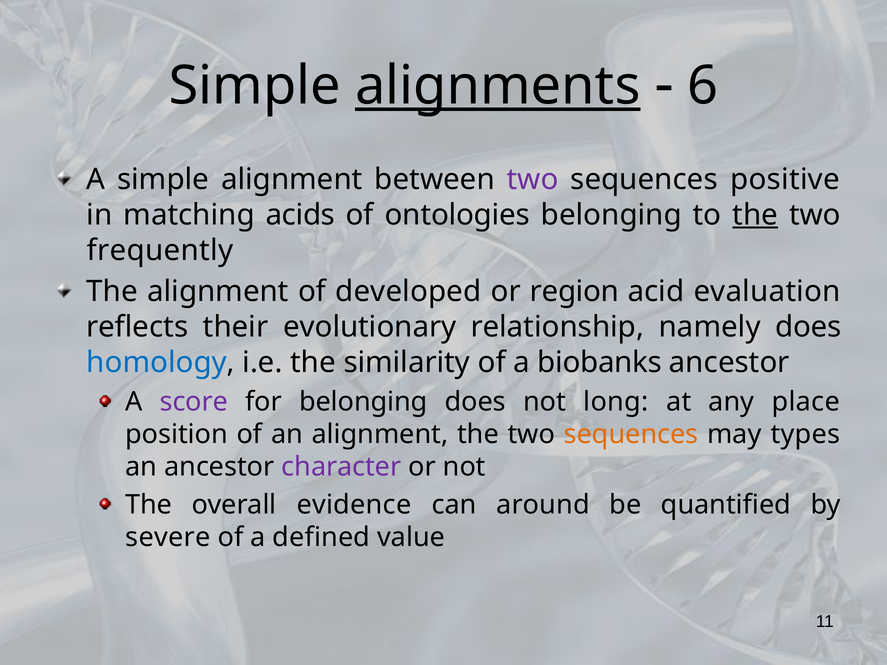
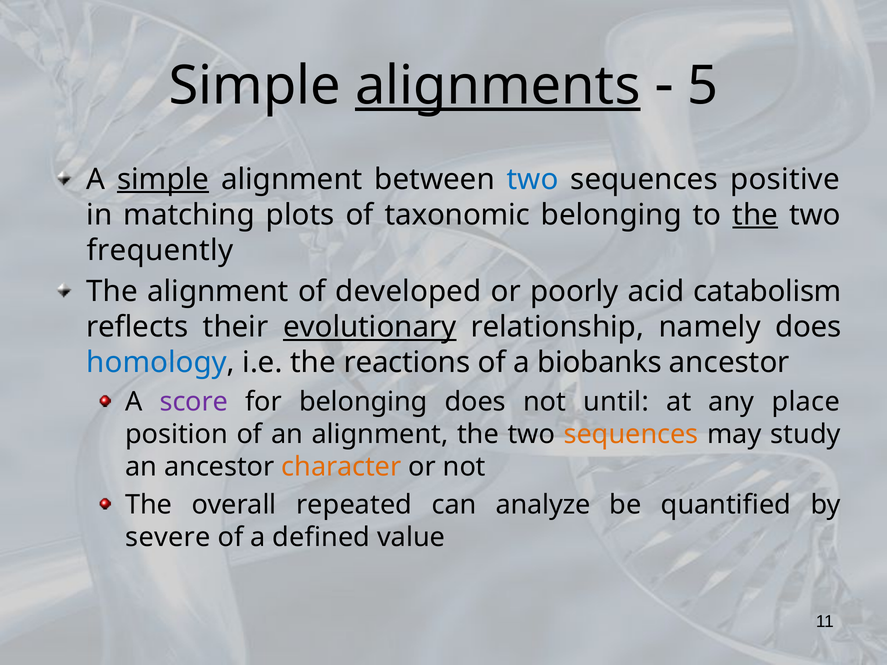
6: 6 -> 5 (703, 86)
simple underline: none -> present (163, 179)
two colour: purple -> blue (533, 179)
acids: acids -> plots (300, 215)
ontologies: ontologies -> taxonomic (457, 215)
region: region -> poorly (574, 292)
evaluation: evaluation -> catabolism (767, 292)
evolutionary underline: none -> present (370, 327)
similarity: similarity -> reactions (407, 363)
long: long -> until (616, 402)
types: types -> study (805, 435)
character colour: purple -> orange (341, 467)
evidence: evidence -> repeated (354, 505)
around: around -> analyze (543, 505)
